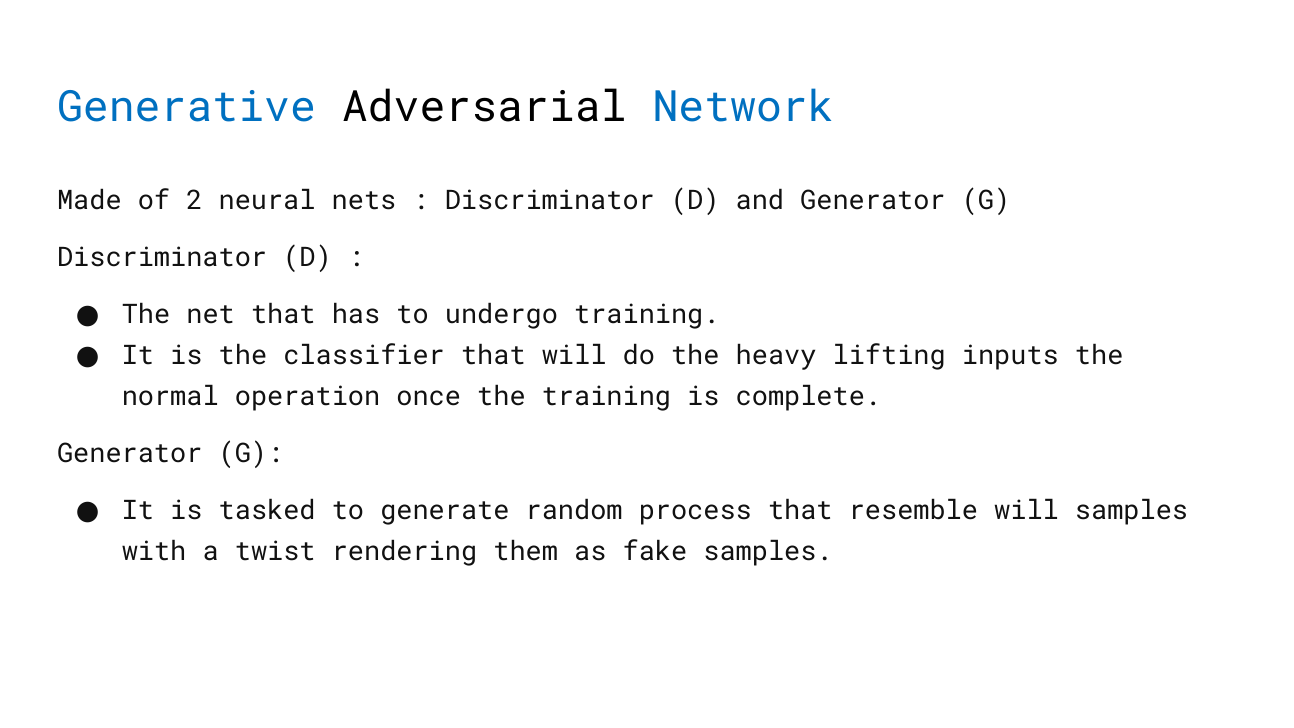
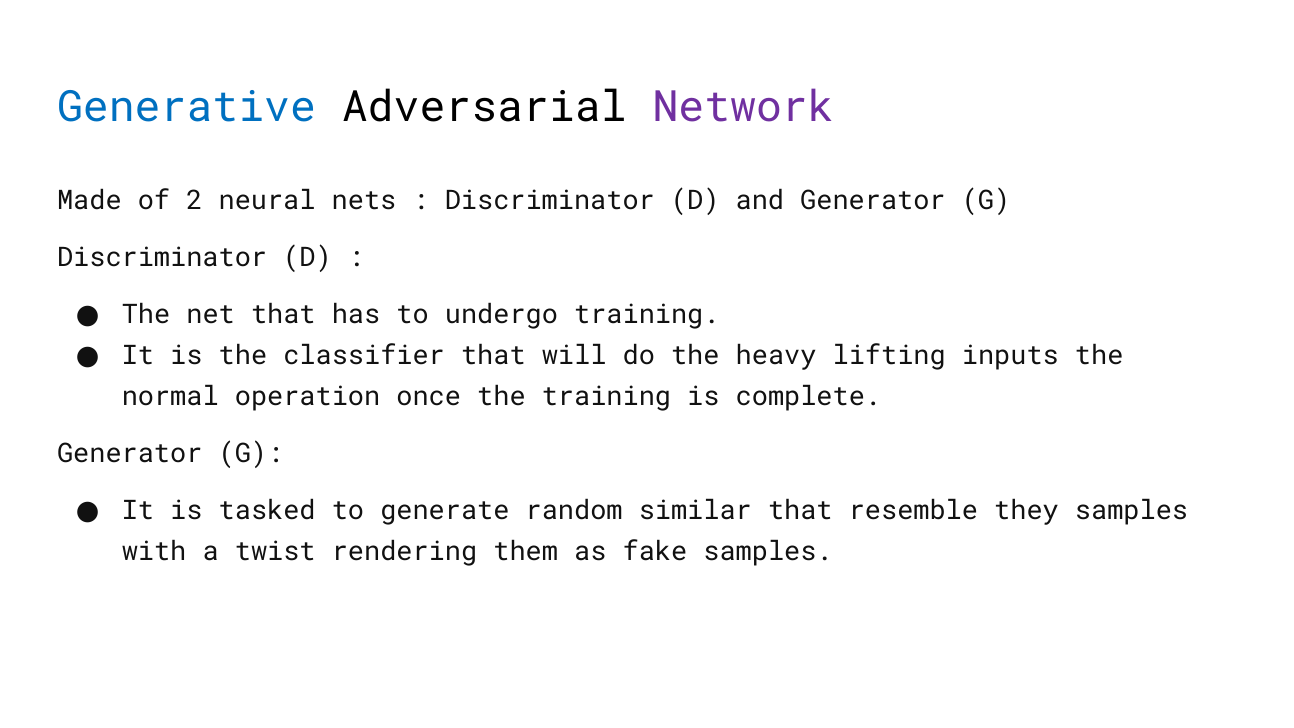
Network colour: blue -> purple (743, 107)
process: process -> similar (695, 511)
resemble will: will -> they (1027, 511)
